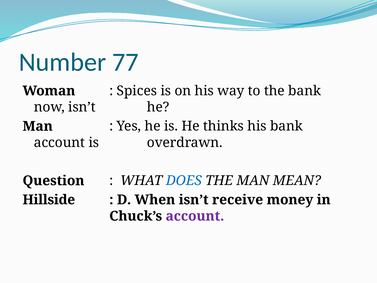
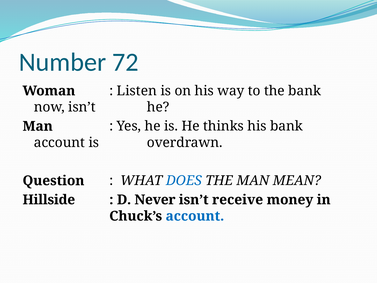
77: 77 -> 72 (125, 62)
Spices: Spices -> Listen (137, 91)
When: When -> Never (155, 200)
account colour: purple -> blue (195, 216)
